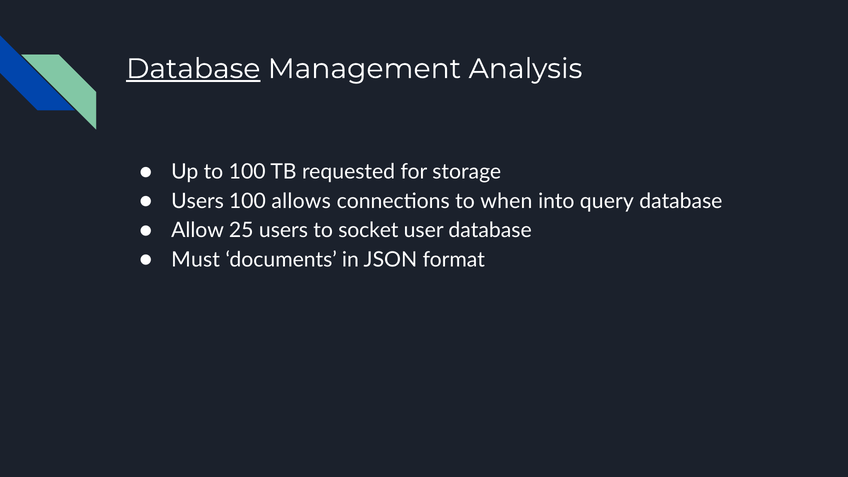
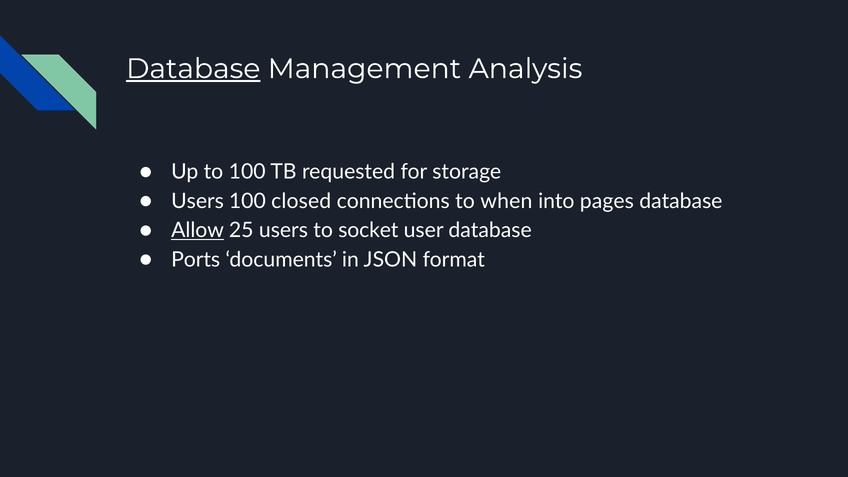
allows: allows -> closed (301, 201)
query: query -> pages (607, 201)
Allow underline: none -> present (198, 230)
Must: Must -> Ports (196, 260)
